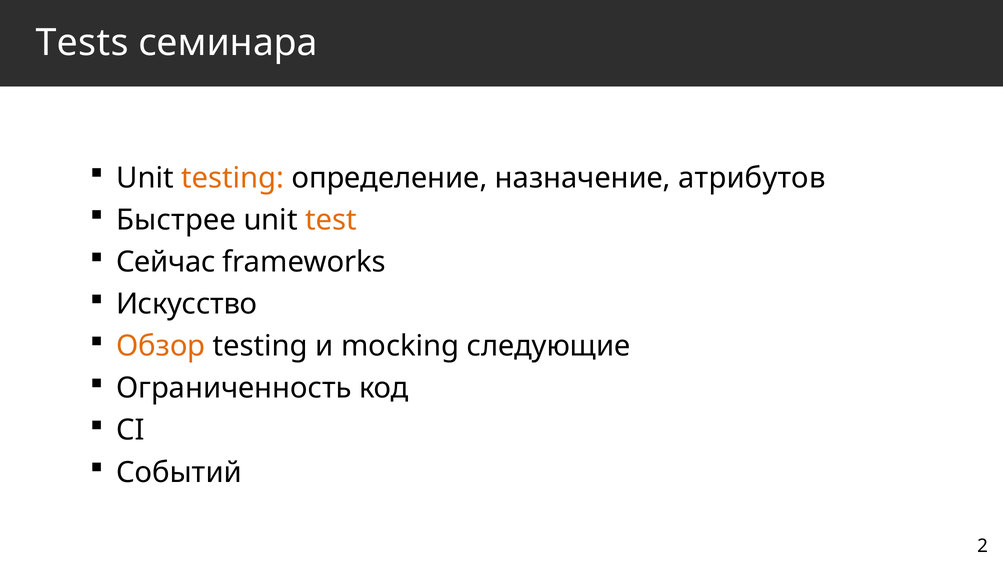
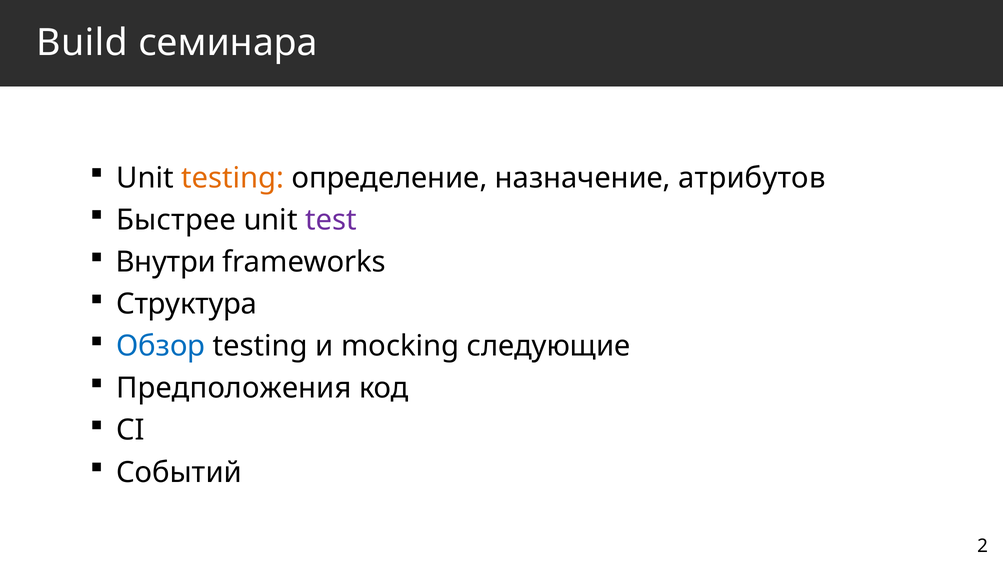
Tests: Tests -> Build (82, 43)
test colour: orange -> purple (331, 220)
Сейчас: Сейчас -> Внутри (166, 262)
Искусство: Искусство -> Структура (187, 304)
Обзор colour: orange -> blue (161, 346)
Ограниченность: Ограниченность -> Предположения (234, 388)
